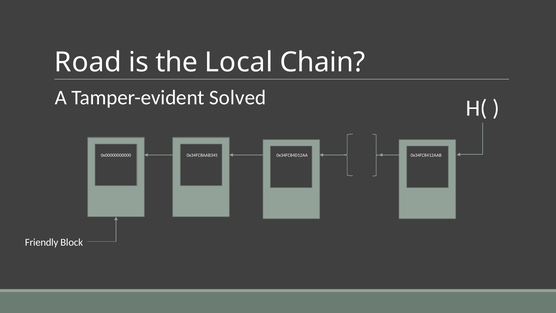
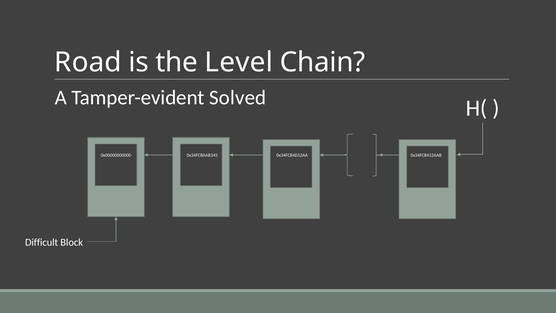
Local: Local -> Level (239, 62)
Friendly: Friendly -> Difficult (42, 242)
